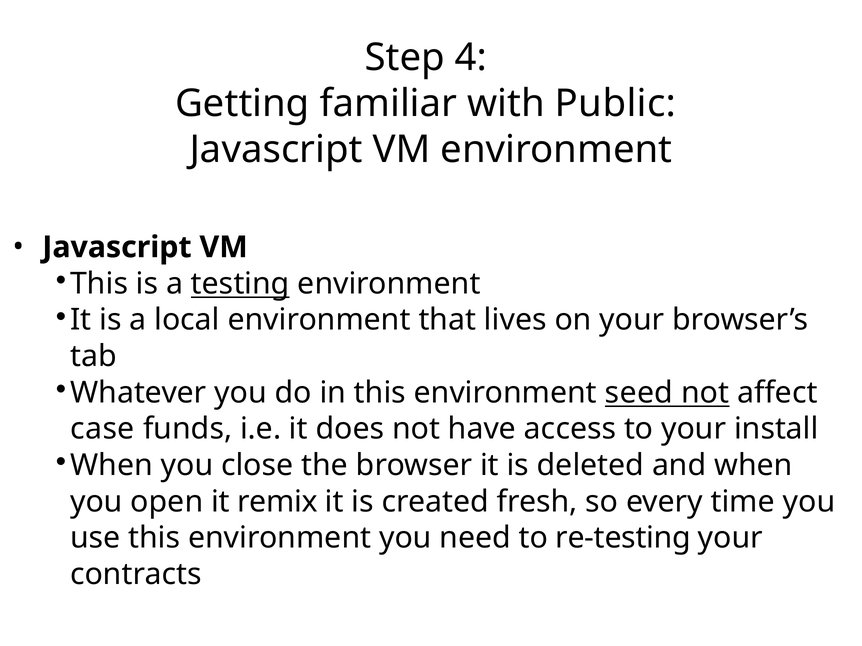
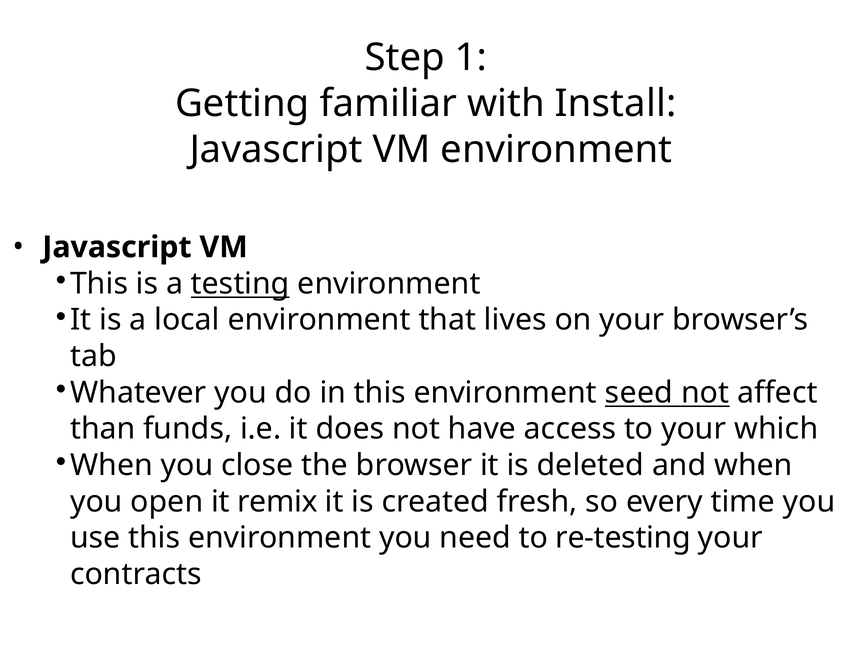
4: 4 -> 1 (471, 58)
Public: Public -> Install (616, 104)
case: case -> than (103, 429)
install: install -> which (776, 429)
